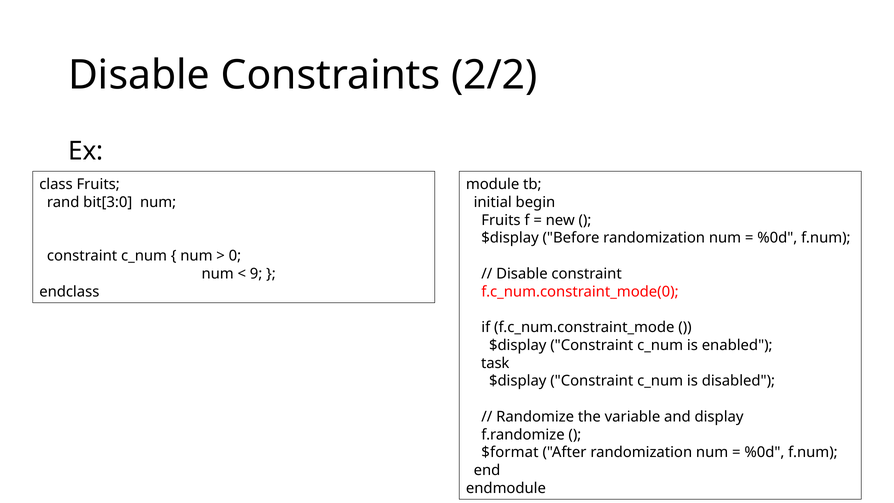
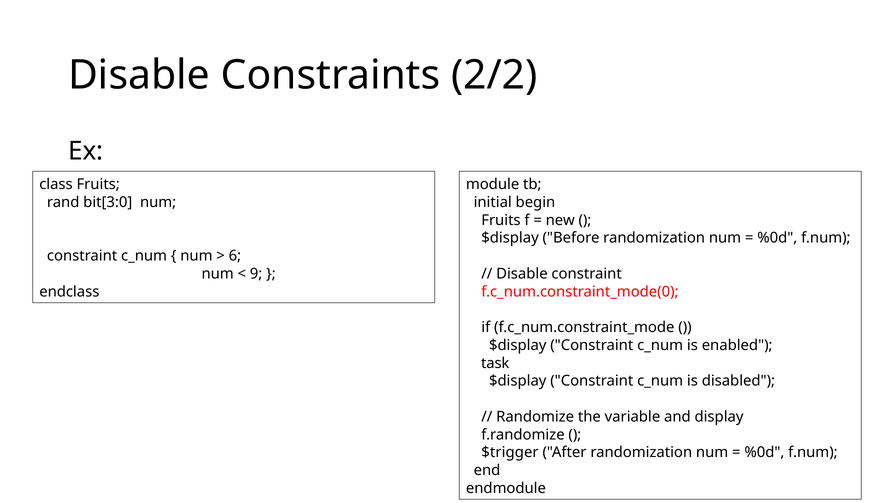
0: 0 -> 6 (235, 256)
$format: $format -> $trigger (510, 452)
